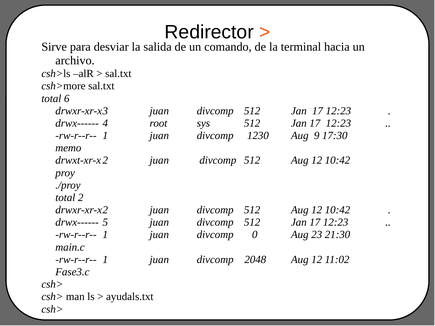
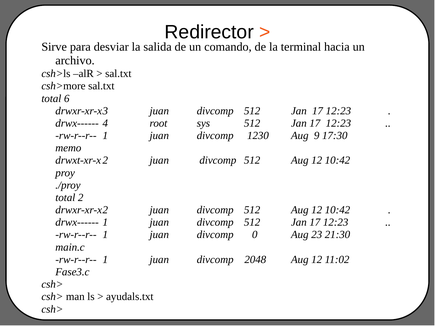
drwx------ 5: 5 -> 1 (105, 223)
